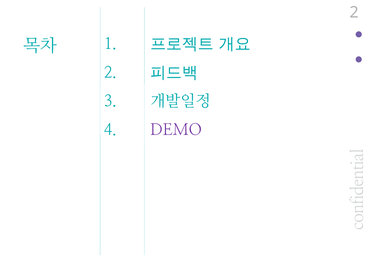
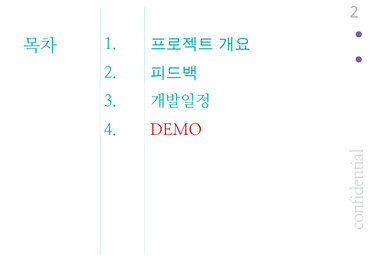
DEMO colour: purple -> red (176, 130)
